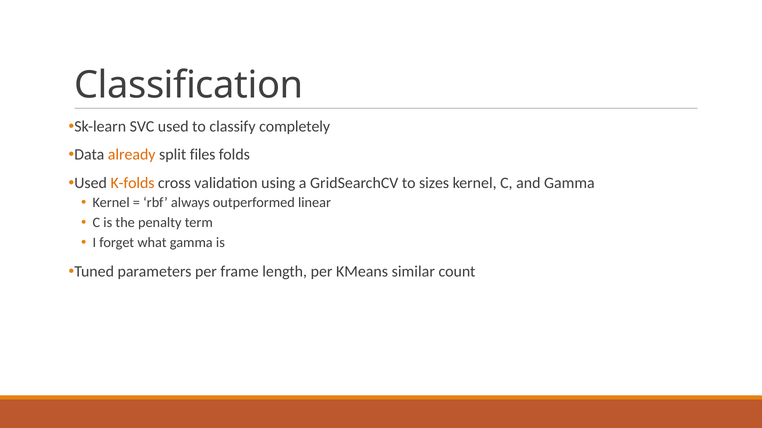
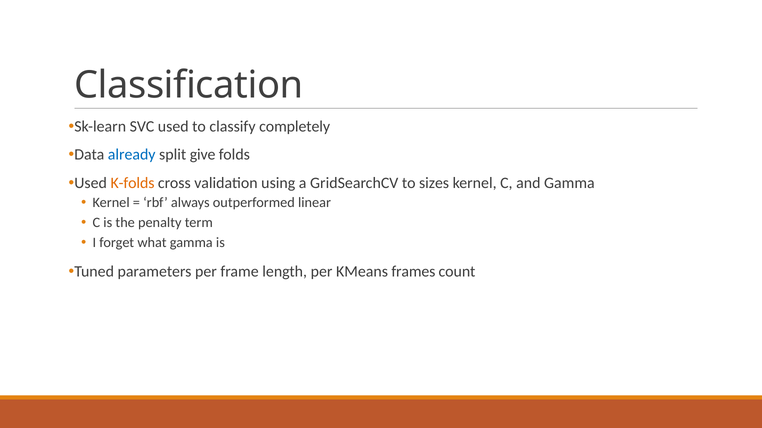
already colour: orange -> blue (132, 155)
files: files -> give (203, 155)
similar: similar -> frames (413, 272)
